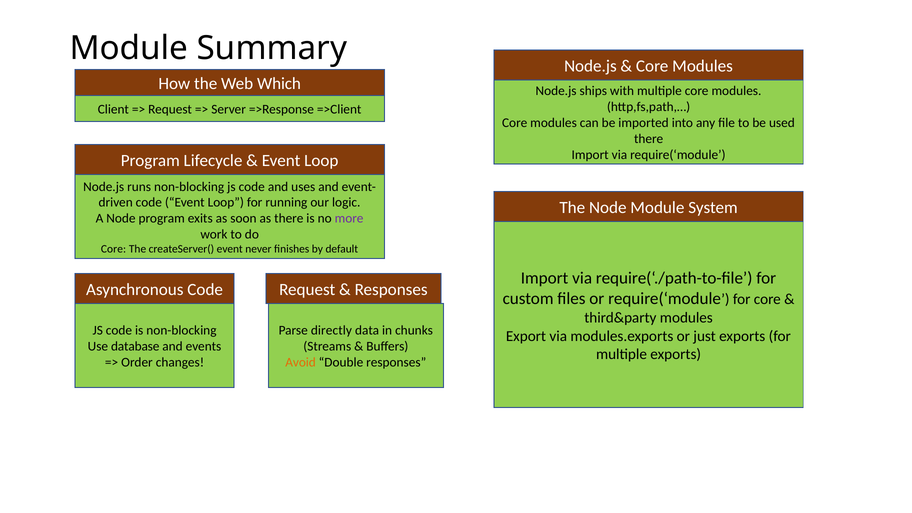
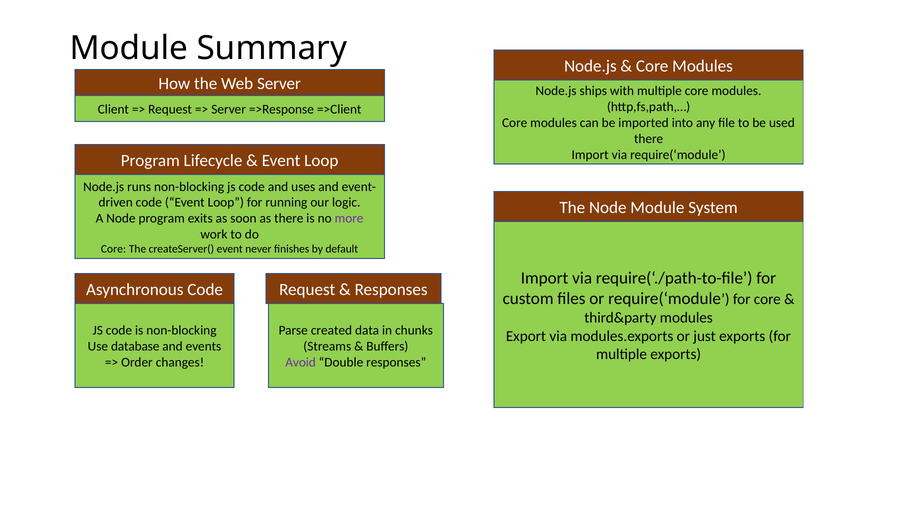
Web Which: Which -> Server (279, 84)
directly: directly -> created (331, 330)
Avoid colour: orange -> purple (301, 362)
